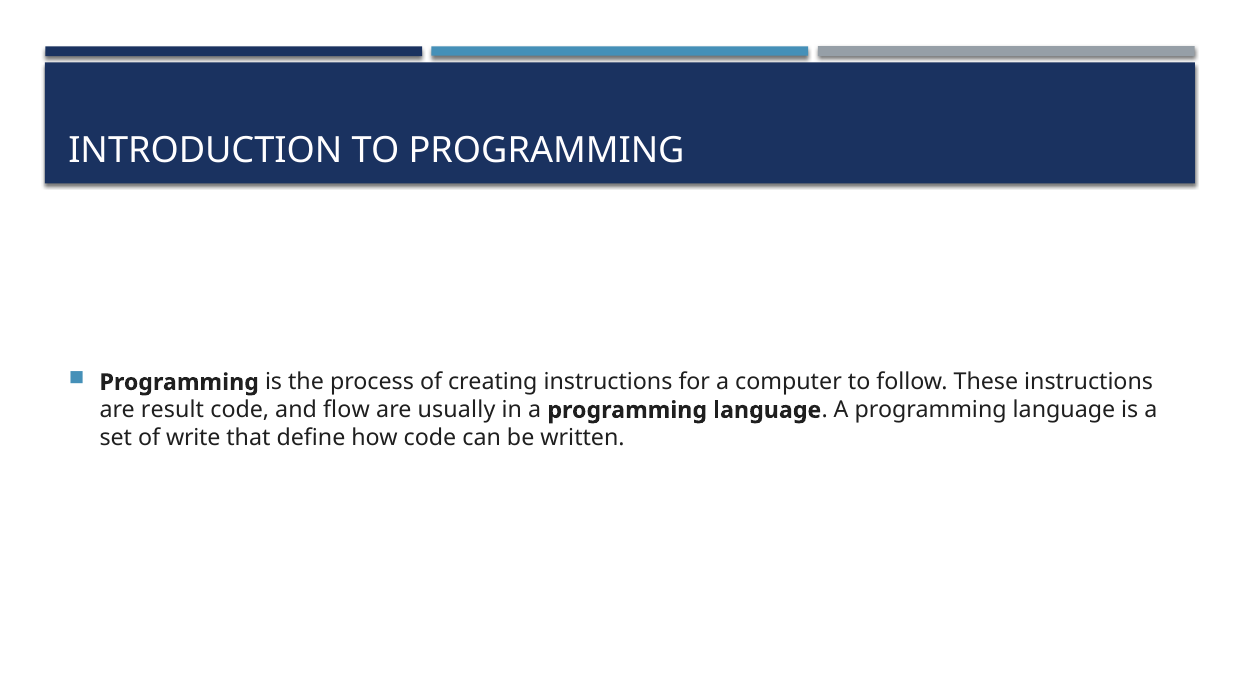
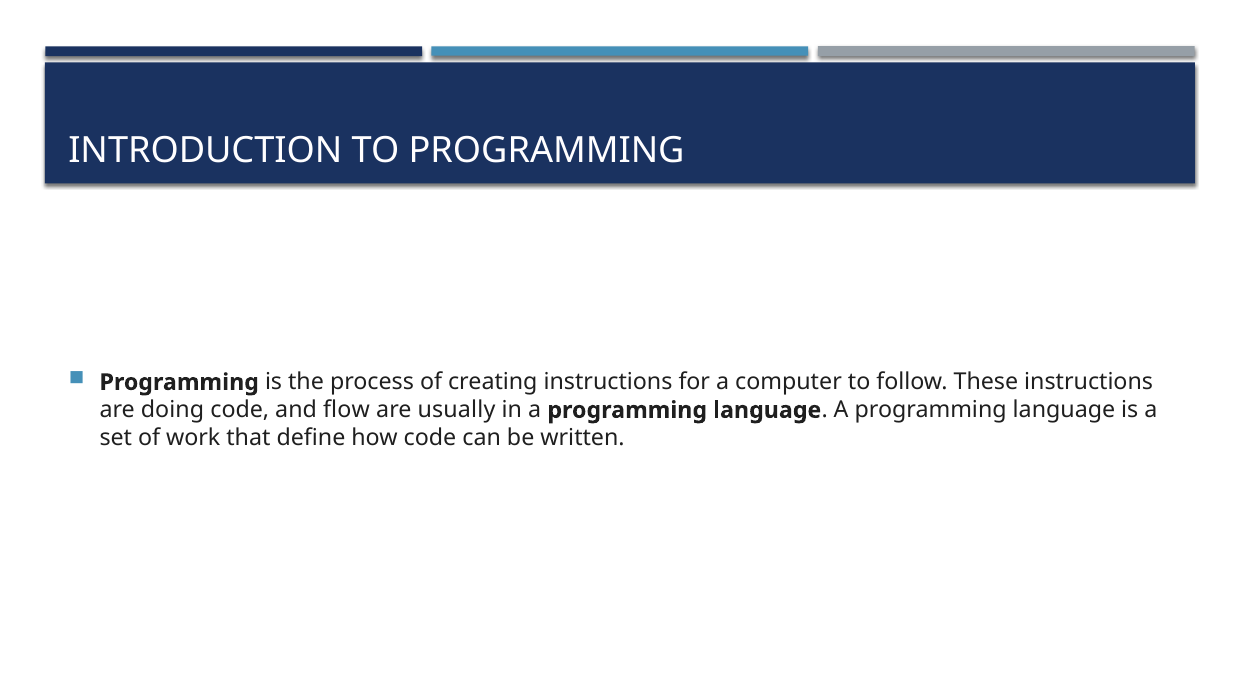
result: result -> doing (172, 410)
write: write -> work (193, 438)
